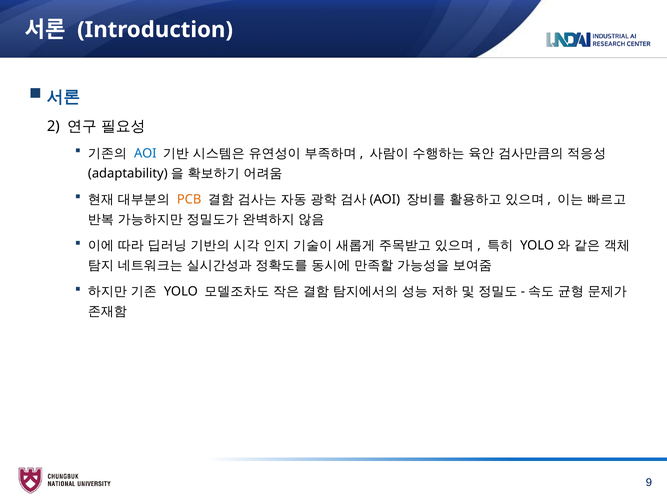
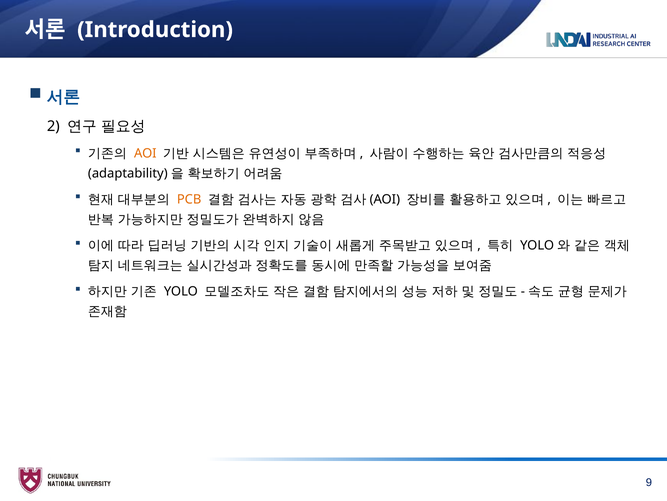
AOI colour: blue -> orange (145, 153)
